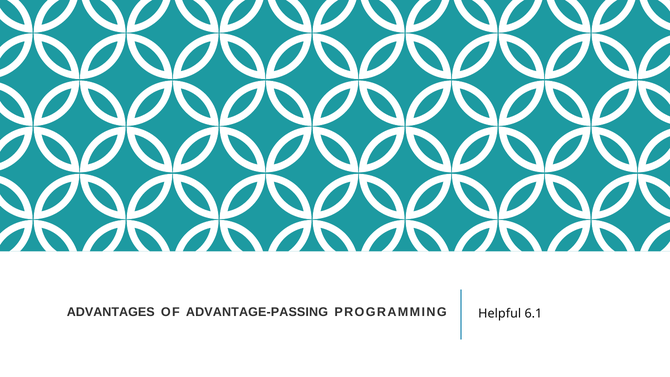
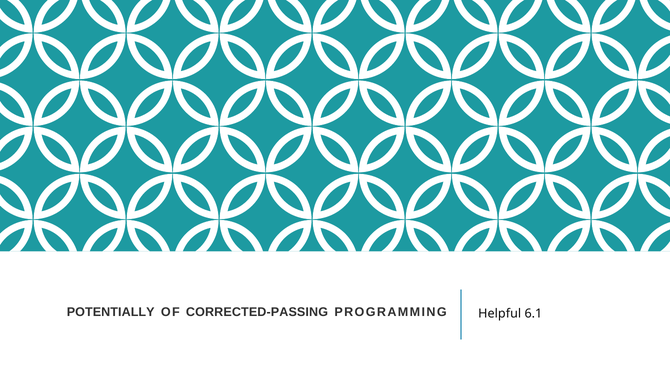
ADVANTAGES: ADVANTAGES -> POTENTIALLY (111, 312)
ADVANTAGE-PASSING: ADVANTAGE-PASSING -> CORRECTED-PASSING (257, 312)
